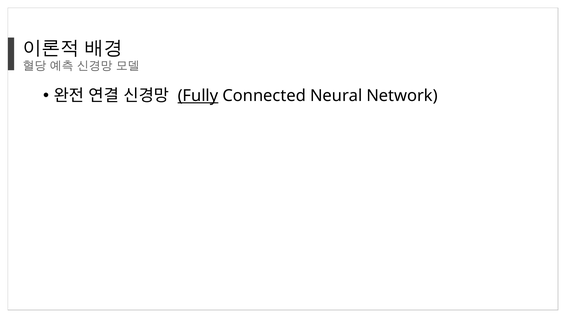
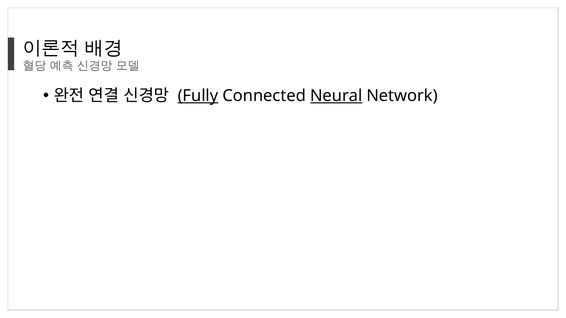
Neural underline: none -> present (336, 96)
